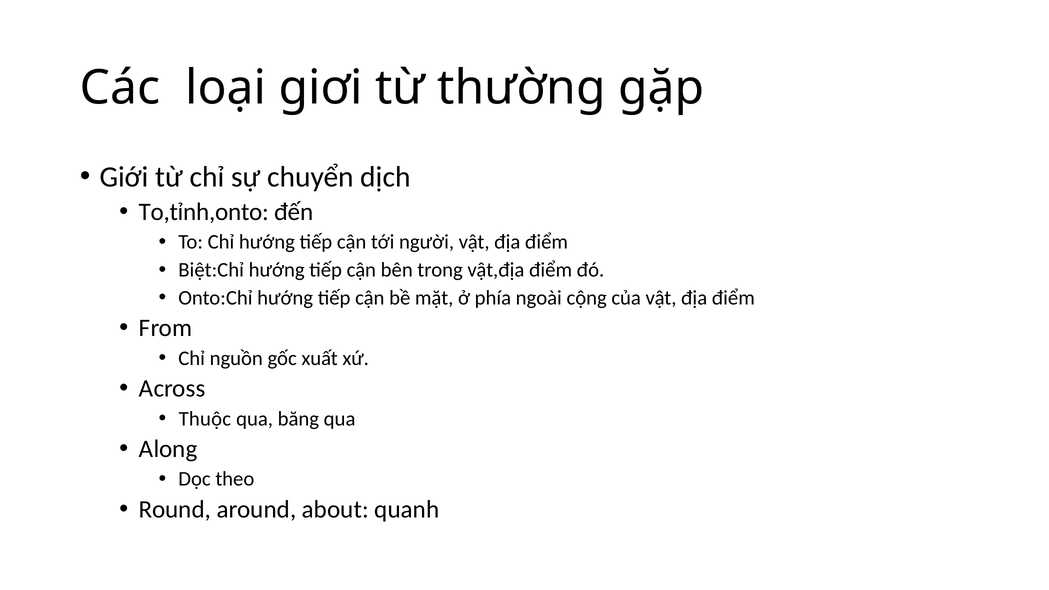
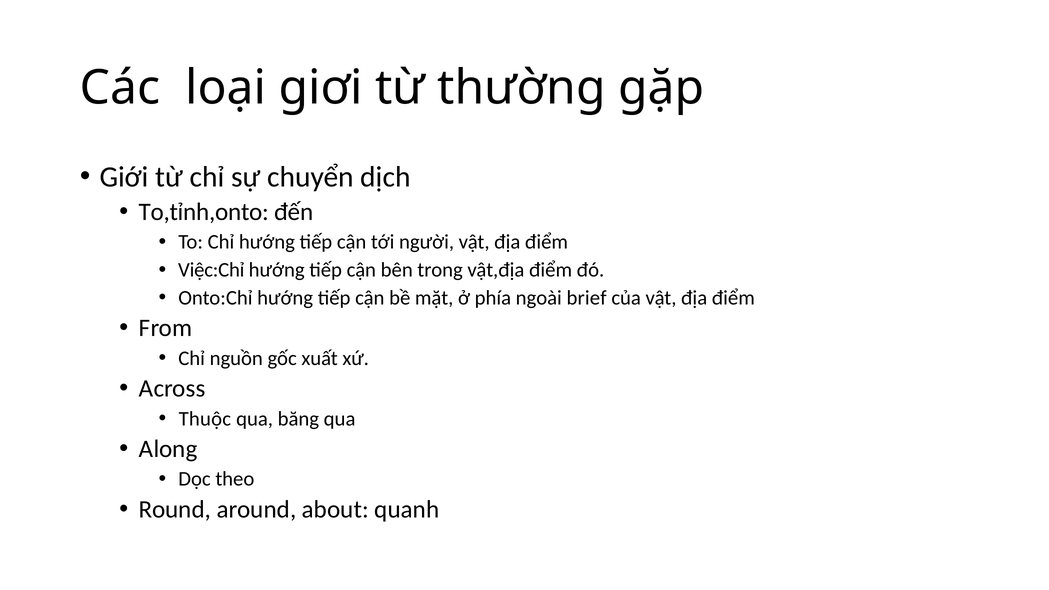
Biệt:Chỉ: Biệt:Chỉ -> Việc:Chỉ (211, 270)
cộng: cộng -> brief (587, 298)
